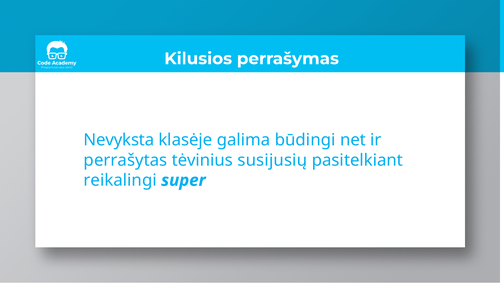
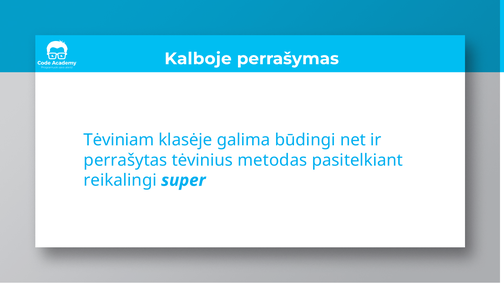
Kilusios: Kilusios -> Kalboje (198, 59)
Nevyksta: Nevyksta -> Tėviniam (119, 140)
susijusių: susijusių -> metodas (272, 160)
